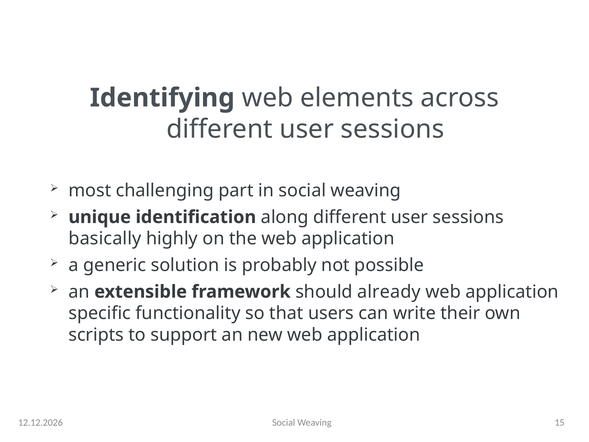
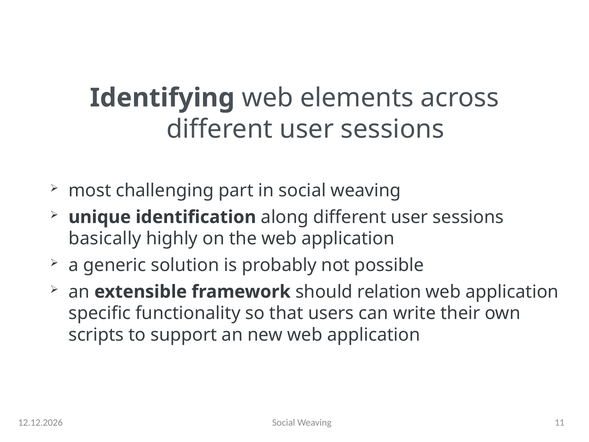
already: already -> relation (389, 292)
15: 15 -> 11 (560, 422)
